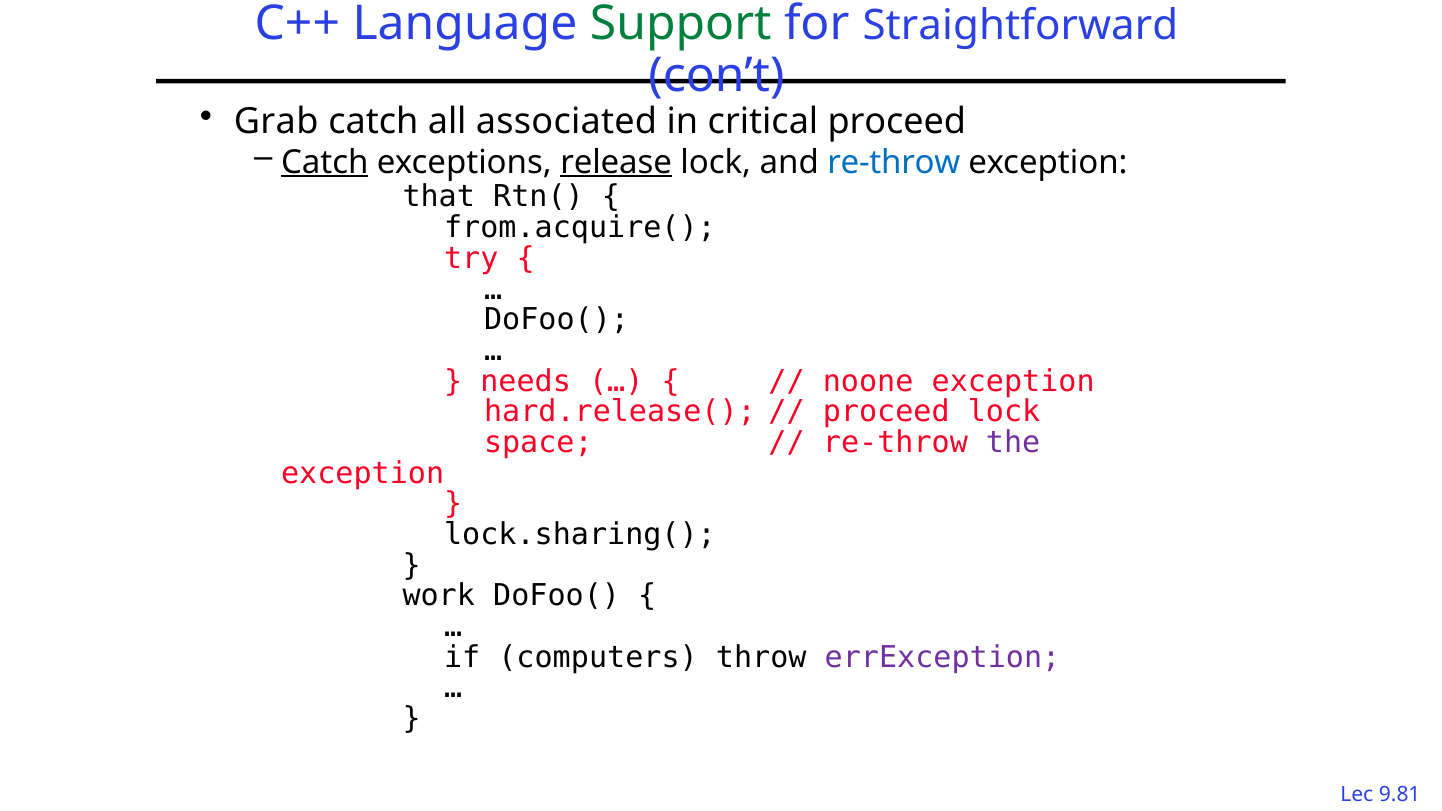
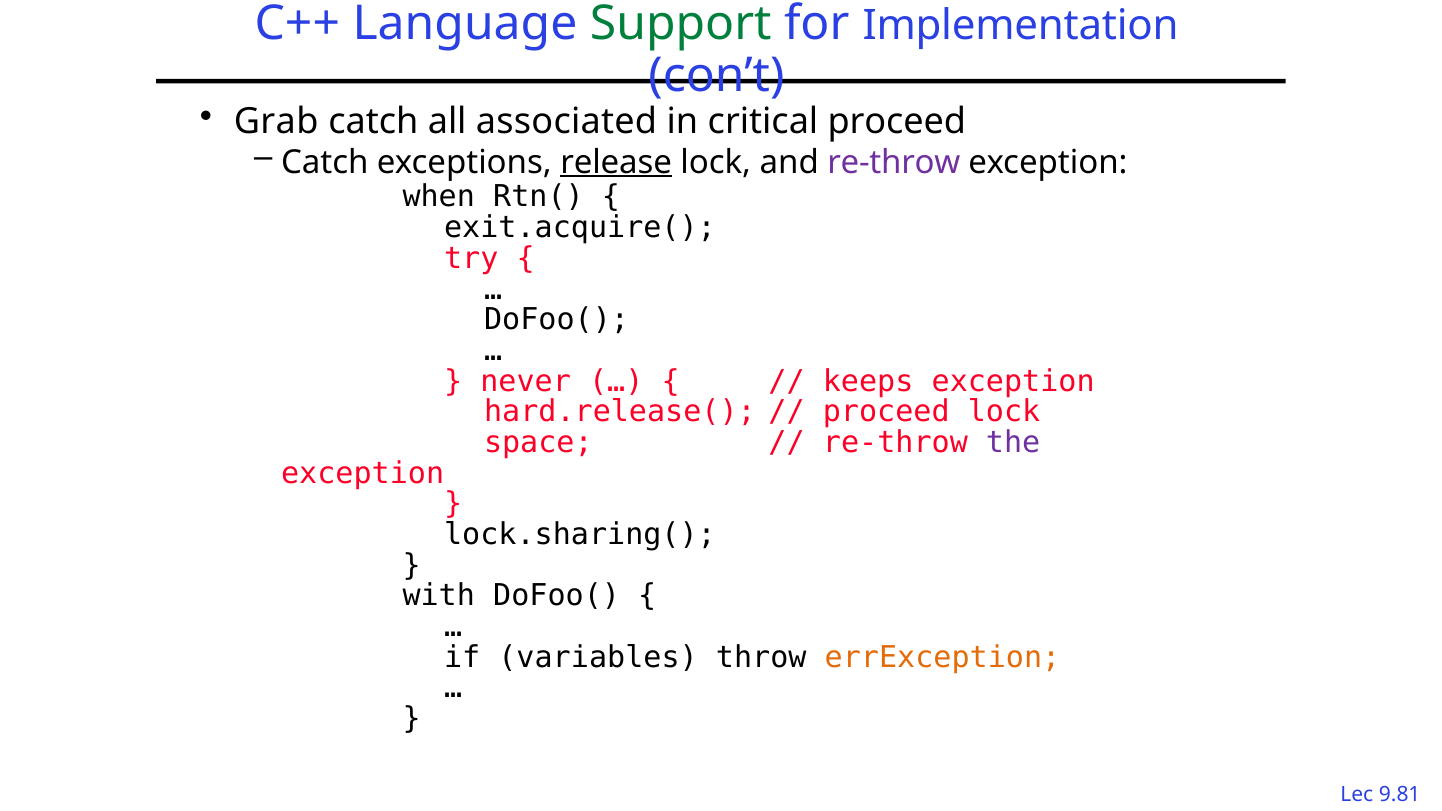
Straightforward: Straightforward -> Implementation (1021, 25)
Catch underline: present -> none (325, 162)
re-throw colour: blue -> purple (894, 162)
that: that -> when (439, 197)
from.acquire(: from.acquire( -> exit.acquire( (580, 228)
needs: needs -> never (526, 381)
noone: noone -> keeps (868, 381)
work: work -> with (439, 596)
computers: computers -> variables (598, 657)
errException colour: purple -> orange (943, 657)
